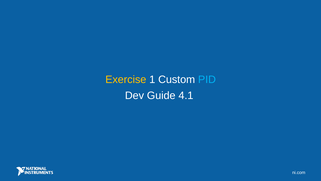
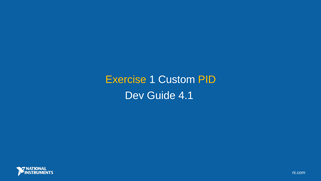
PID colour: light blue -> yellow (207, 79)
